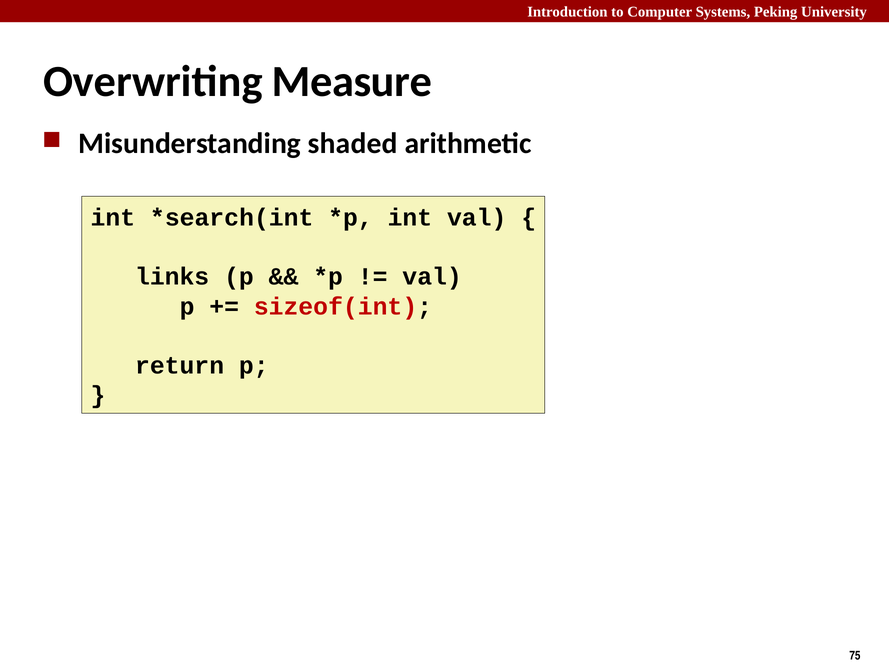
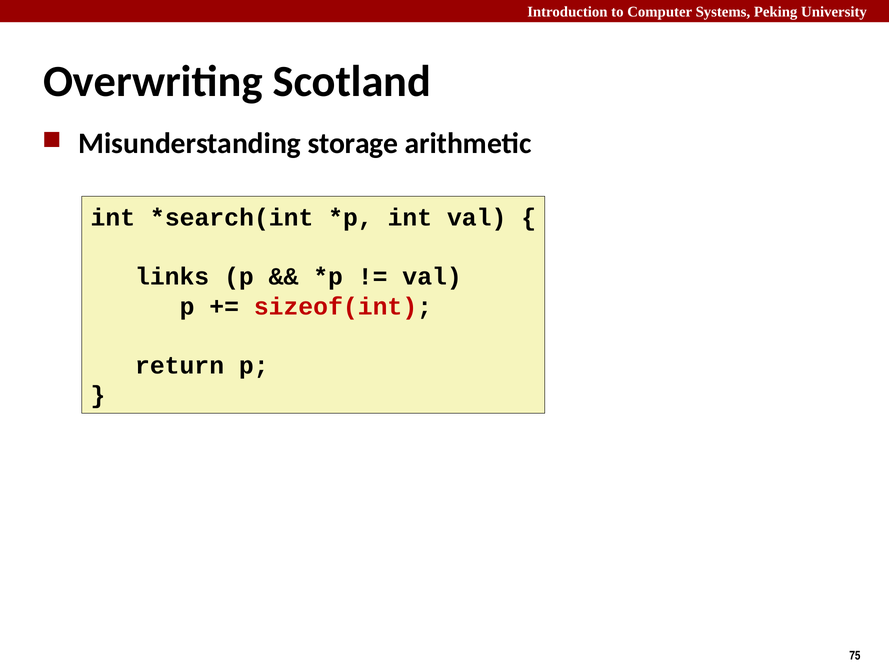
Measure: Measure -> Scotland (352, 82)
shaded: shaded -> storage (353, 143)
